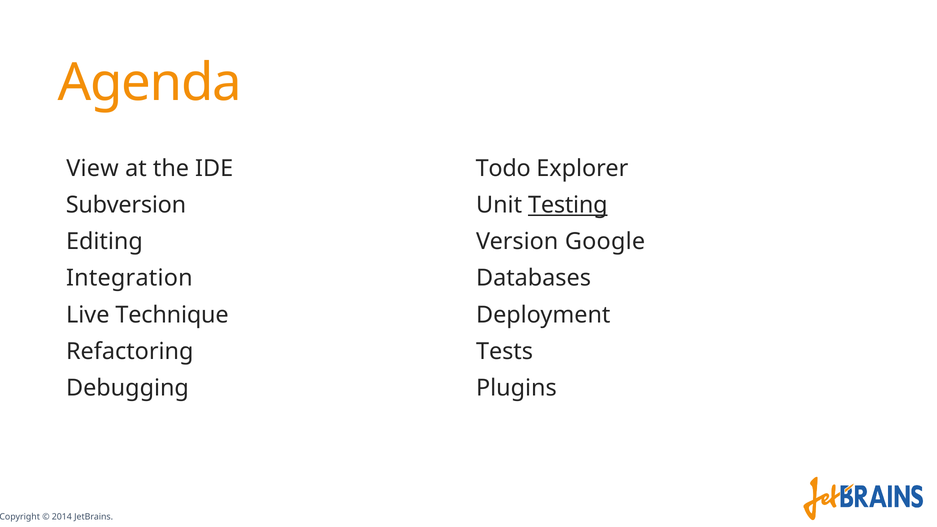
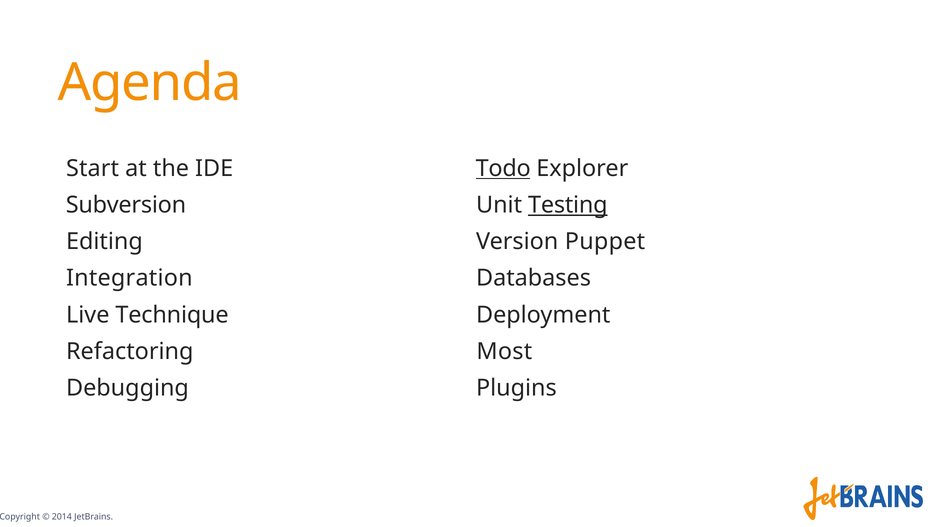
View: View -> Start (93, 168)
Todo underline: none -> present (503, 168)
Google: Google -> Puppet (605, 242)
Tests: Tests -> Most (504, 351)
